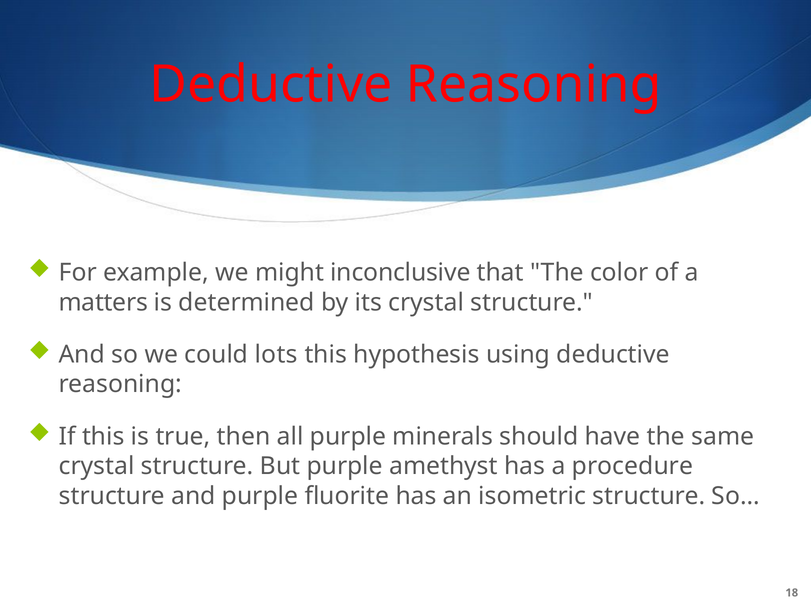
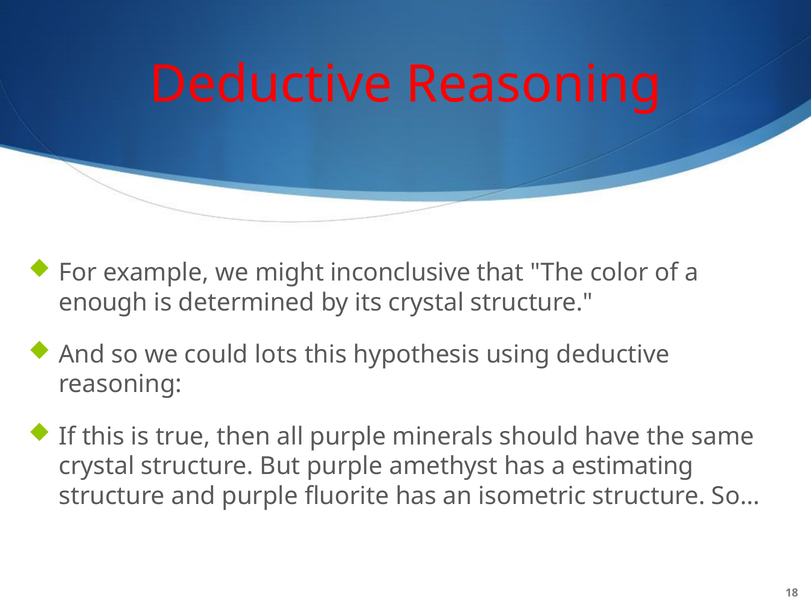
matters: matters -> enough (103, 302)
procedure: procedure -> estimating (633, 466)
